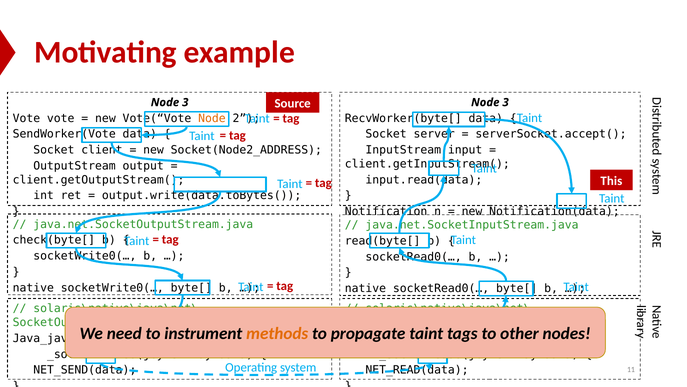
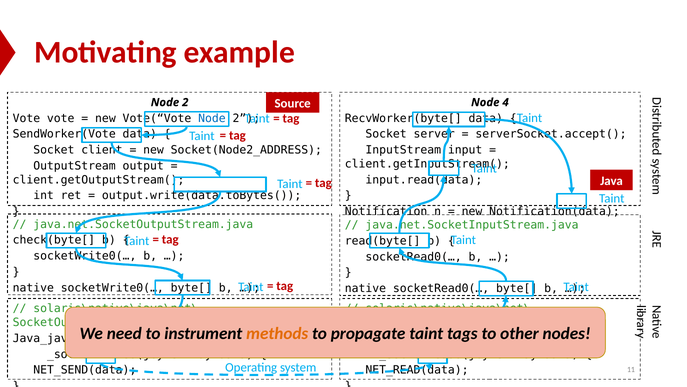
3: 3 -> 2 (185, 102)
3: 3 -> 4 (506, 102)
Node colour: orange -> blue (212, 118)
This: This -> Java (611, 181)
